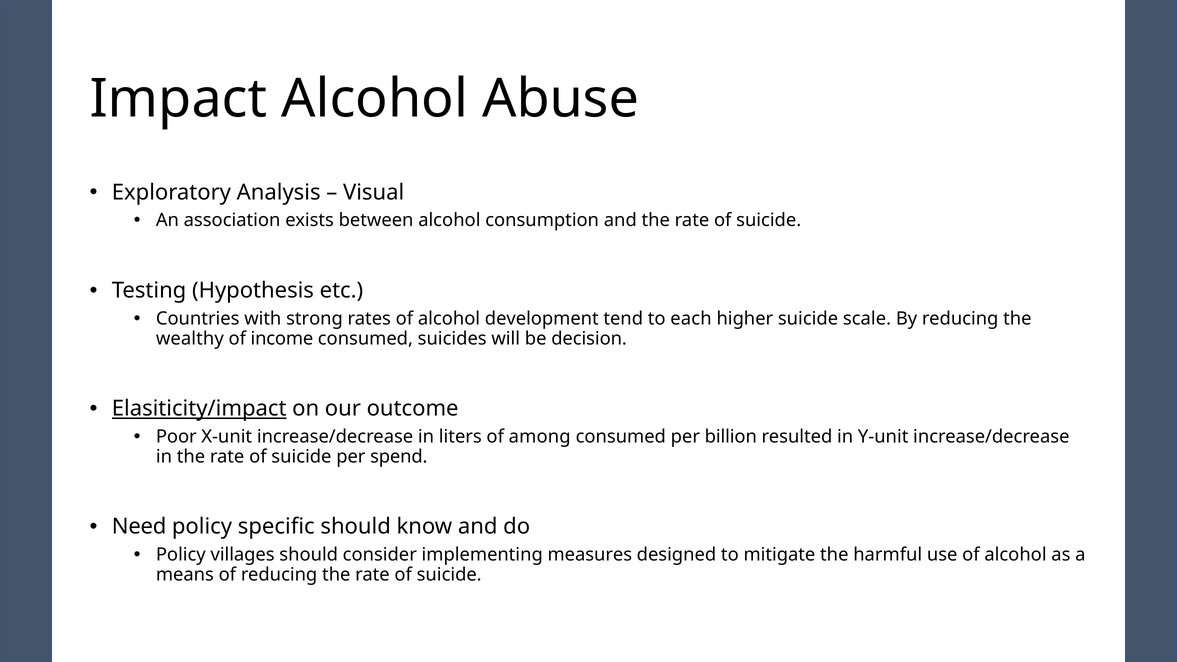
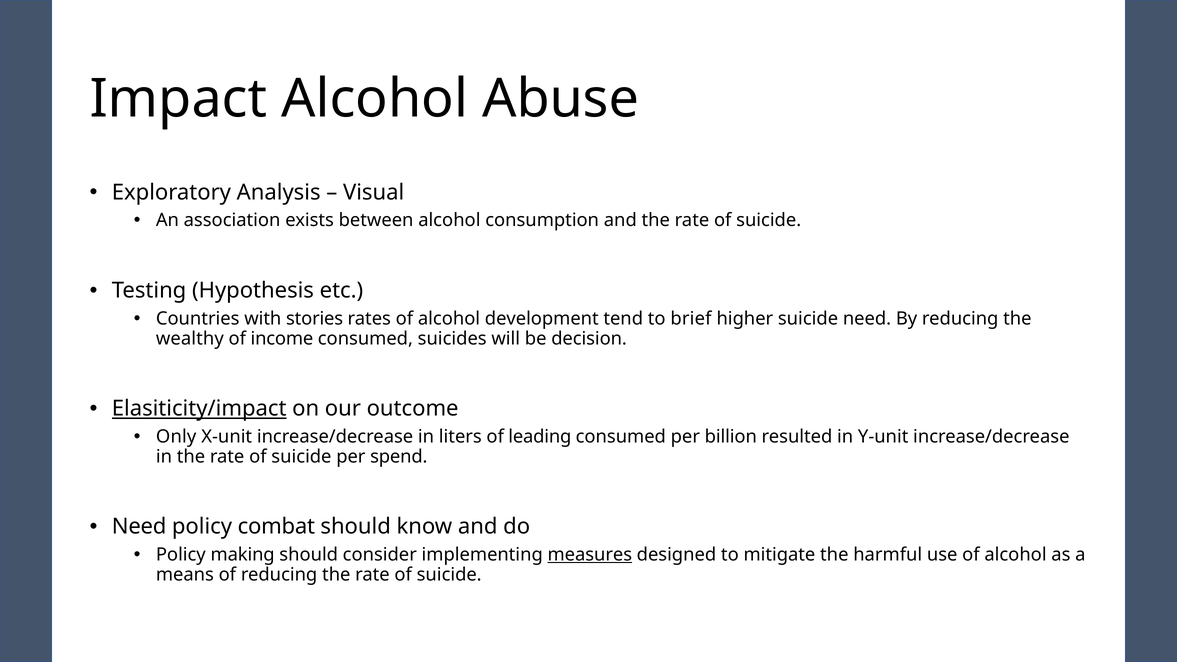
strong: strong -> stories (315, 319)
each: each -> brief (691, 319)
suicide scale: scale -> need (867, 319)
Poor: Poor -> Only (176, 437)
among: among -> leading (540, 437)
specific: specific -> combat (276, 527)
villages: villages -> making (243, 555)
measures underline: none -> present (590, 555)
